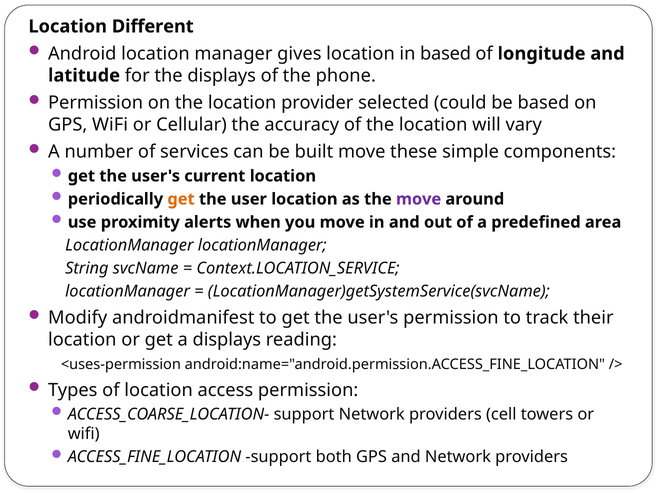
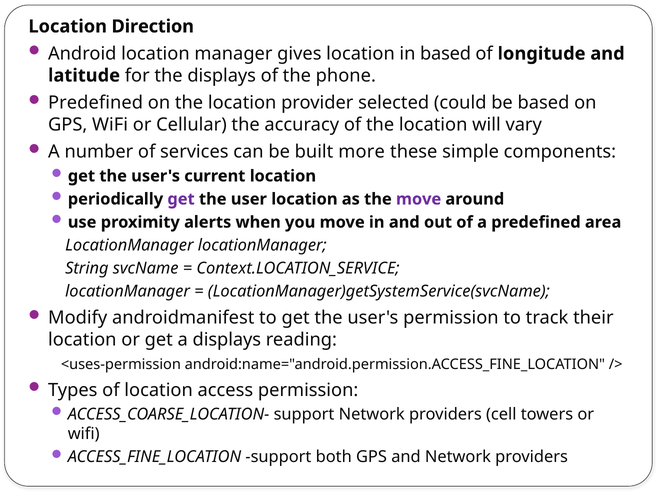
Different: Different -> Direction (153, 26)
Permission: Permission -> Predefined (96, 103)
built move: move -> more (362, 152)
get colour: orange -> purple (181, 199)
